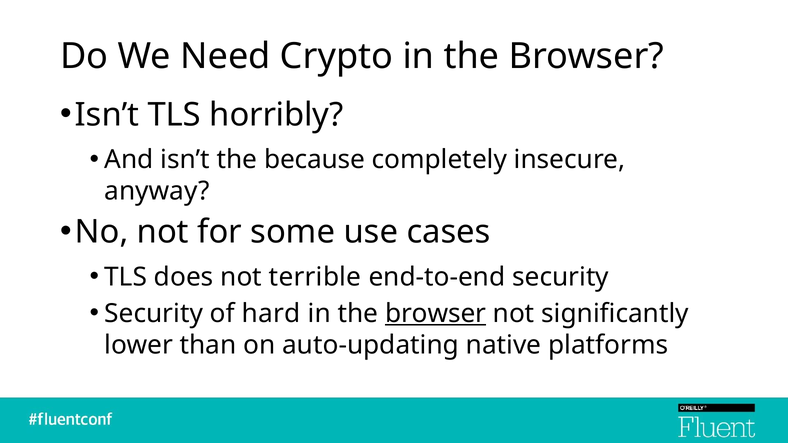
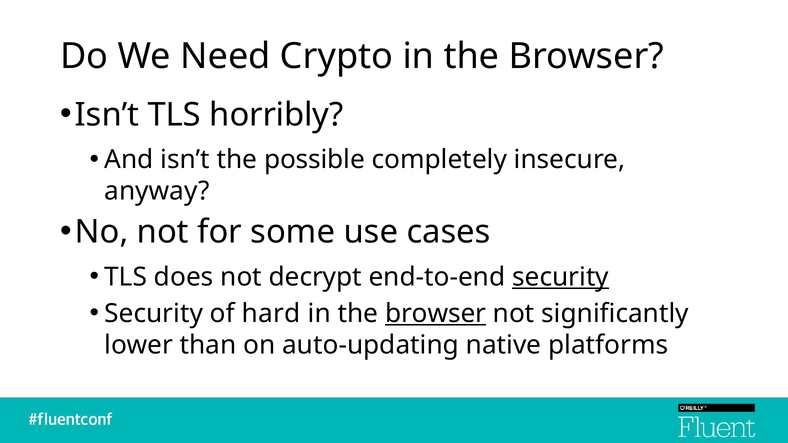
because: because -> possible (314, 160)
terrible: terrible -> decrypt (315, 277)
security underline: none -> present (561, 277)
